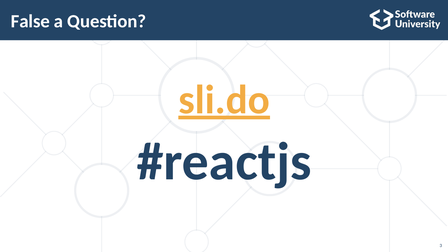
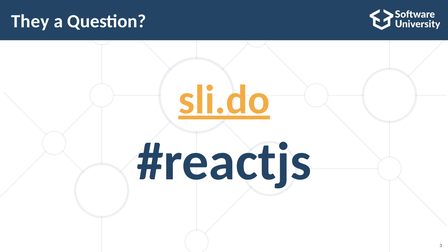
False: False -> They (30, 21)
